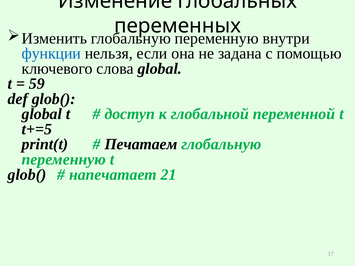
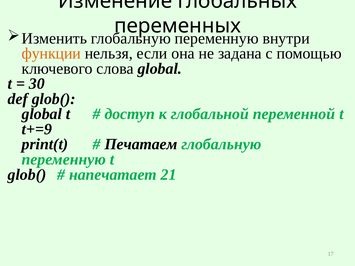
функции colour: blue -> orange (51, 54)
59: 59 -> 30 (37, 84)
t+=5: t+=5 -> t+=9 (37, 129)
